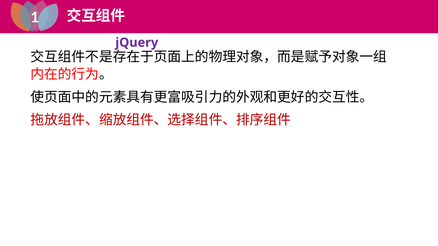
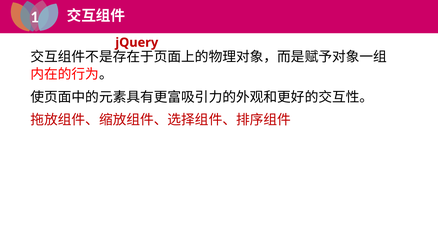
jQuery colour: purple -> red (137, 43)
